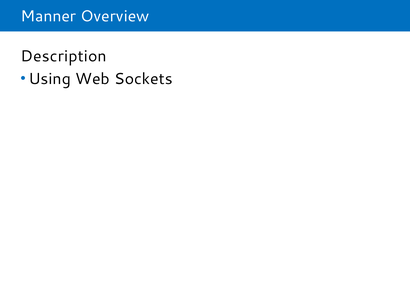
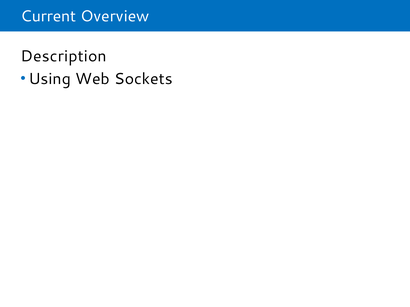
Manner: Manner -> Current (48, 16)
